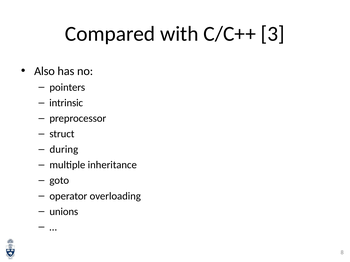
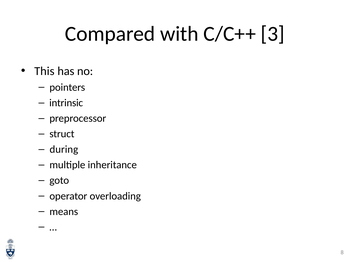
Also: Also -> This (44, 71)
unions: unions -> means (64, 212)
